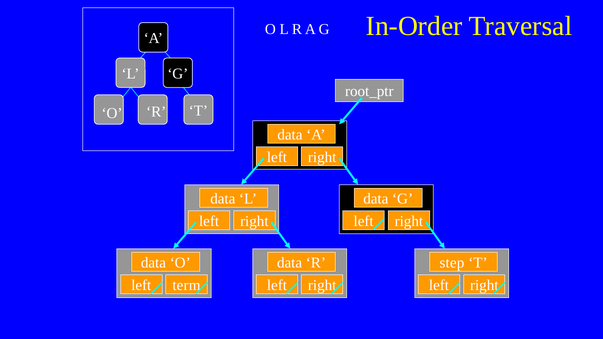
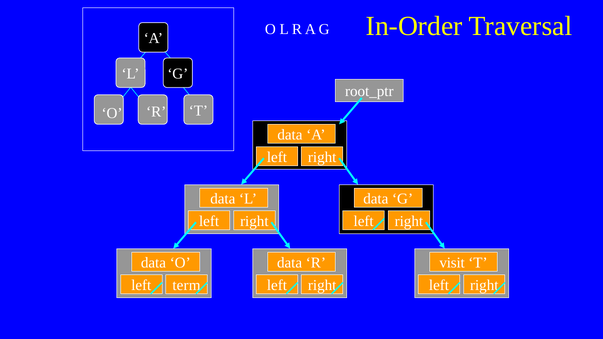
step: step -> visit (452, 263)
